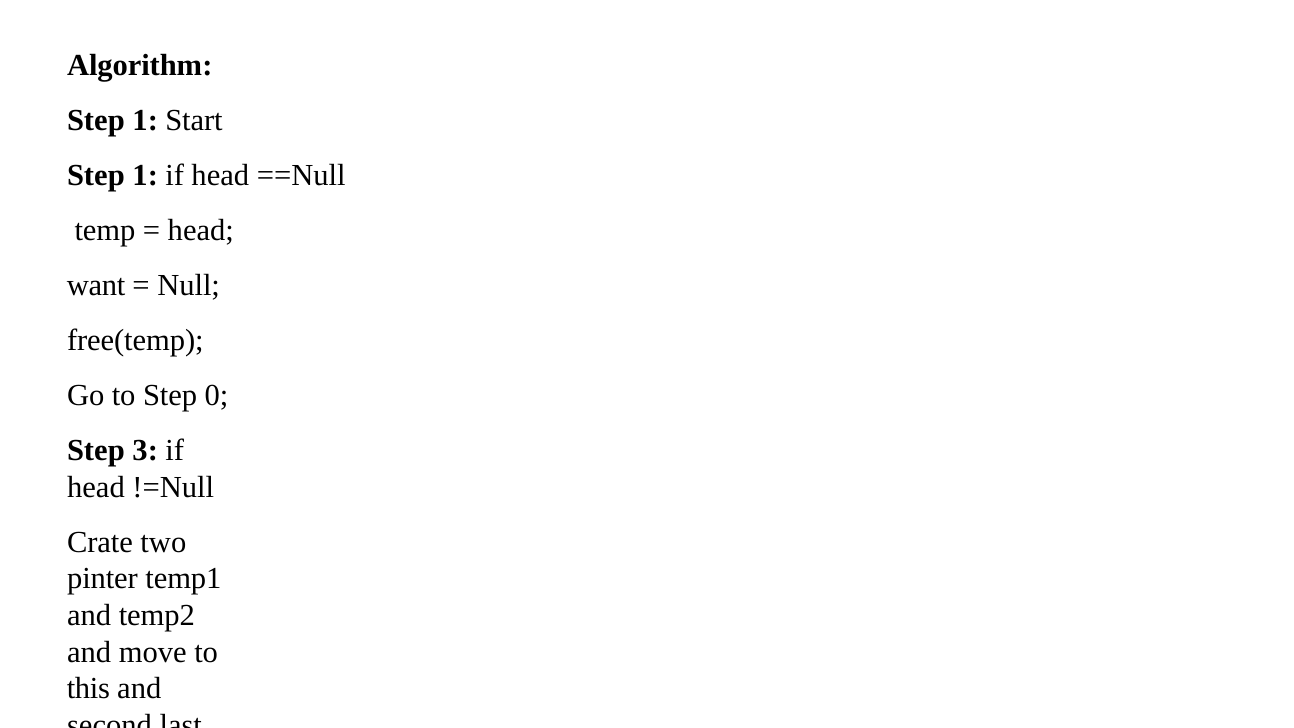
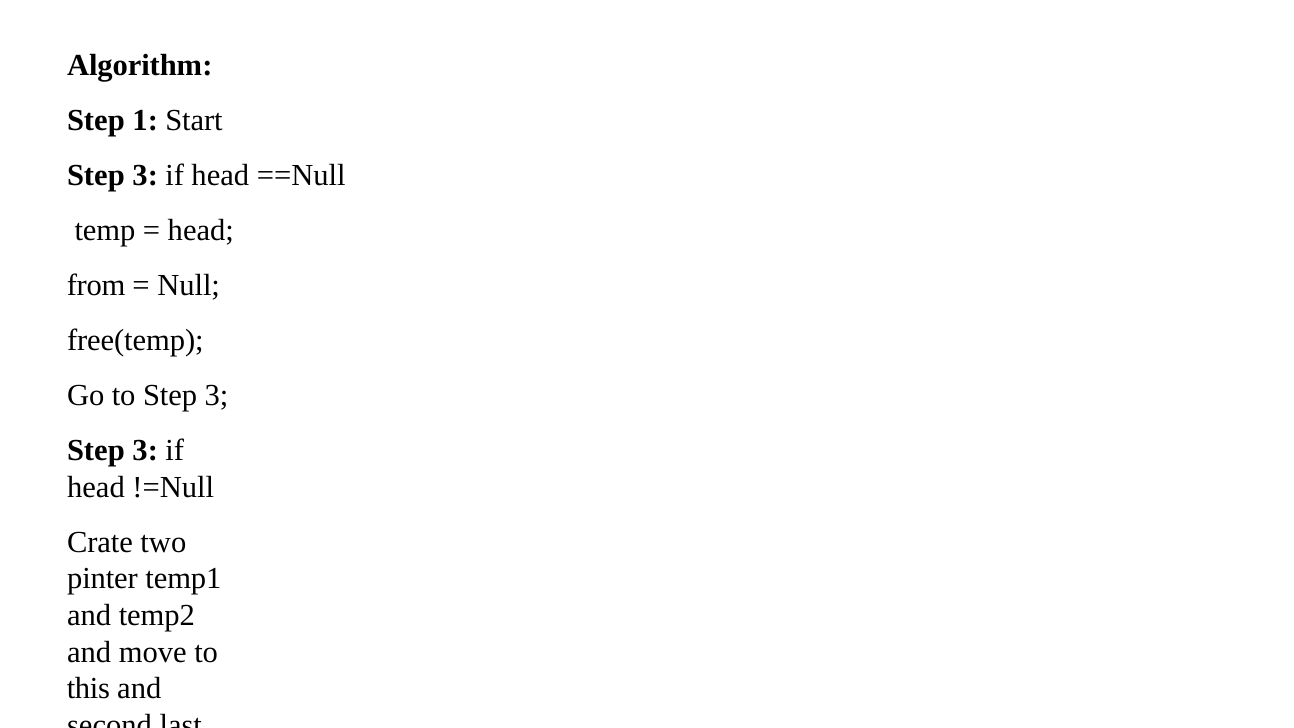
1: 1 -> 3 (145, 175)
want: want -> from (96, 285)
to Step 0: 0 -> 3 (217, 395)
